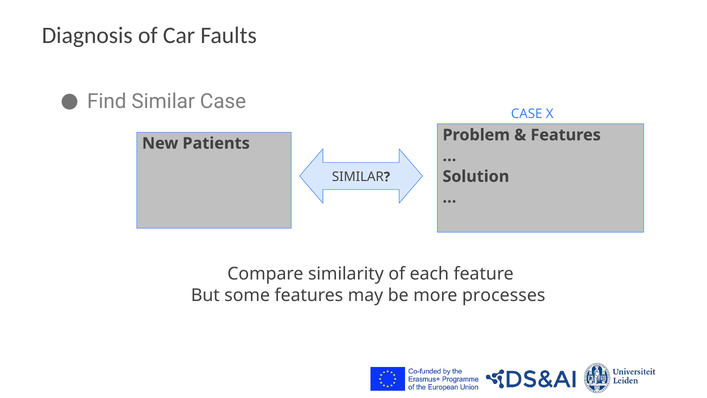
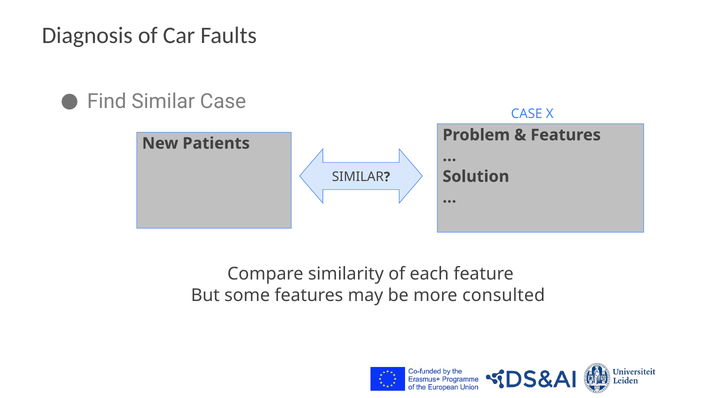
processes: processes -> consulted (504, 295)
